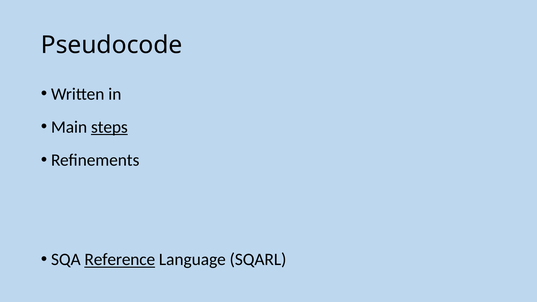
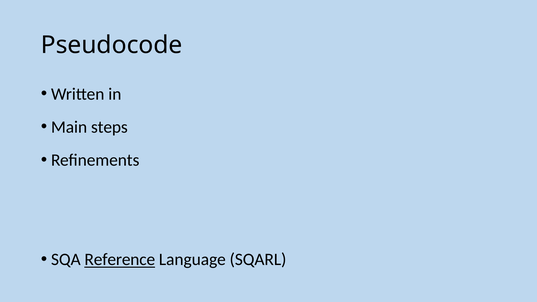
steps underline: present -> none (109, 127)
